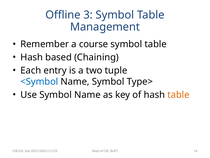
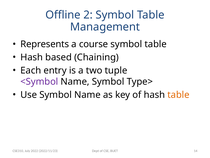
3: 3 -> 2 (88, 15)
Remember: Remember -> Represents (45, 44)
<Symbol colour: blue -> purple (39, 81)
